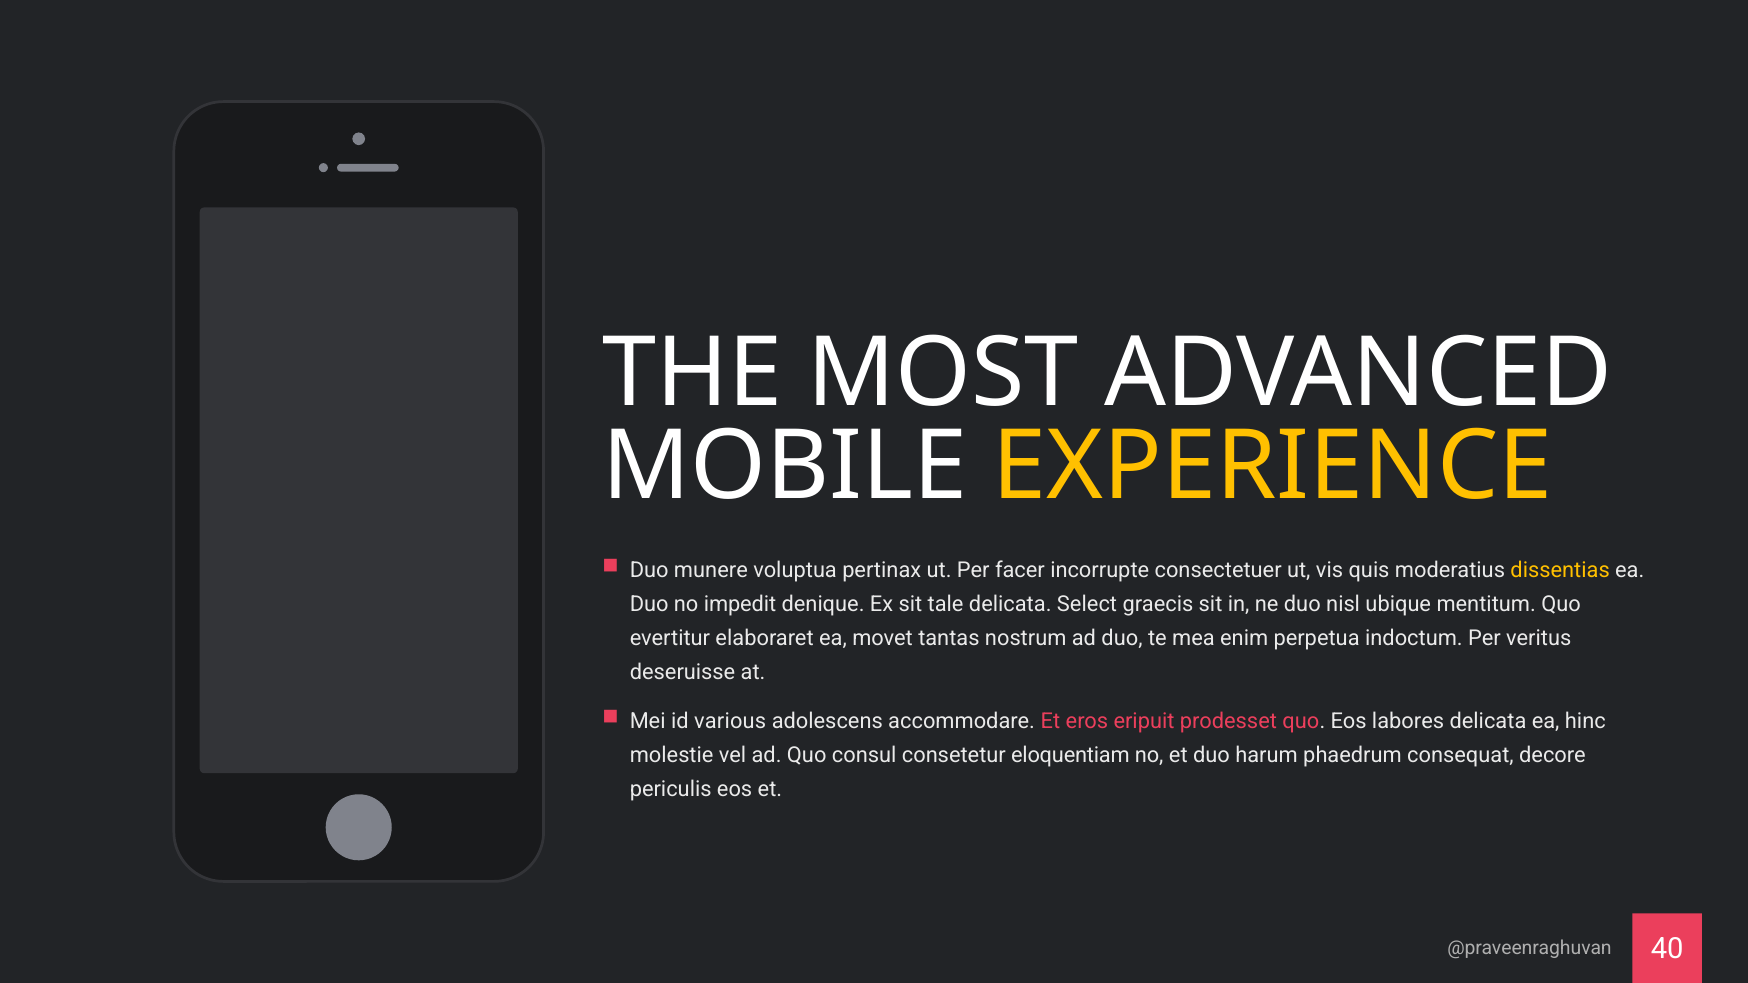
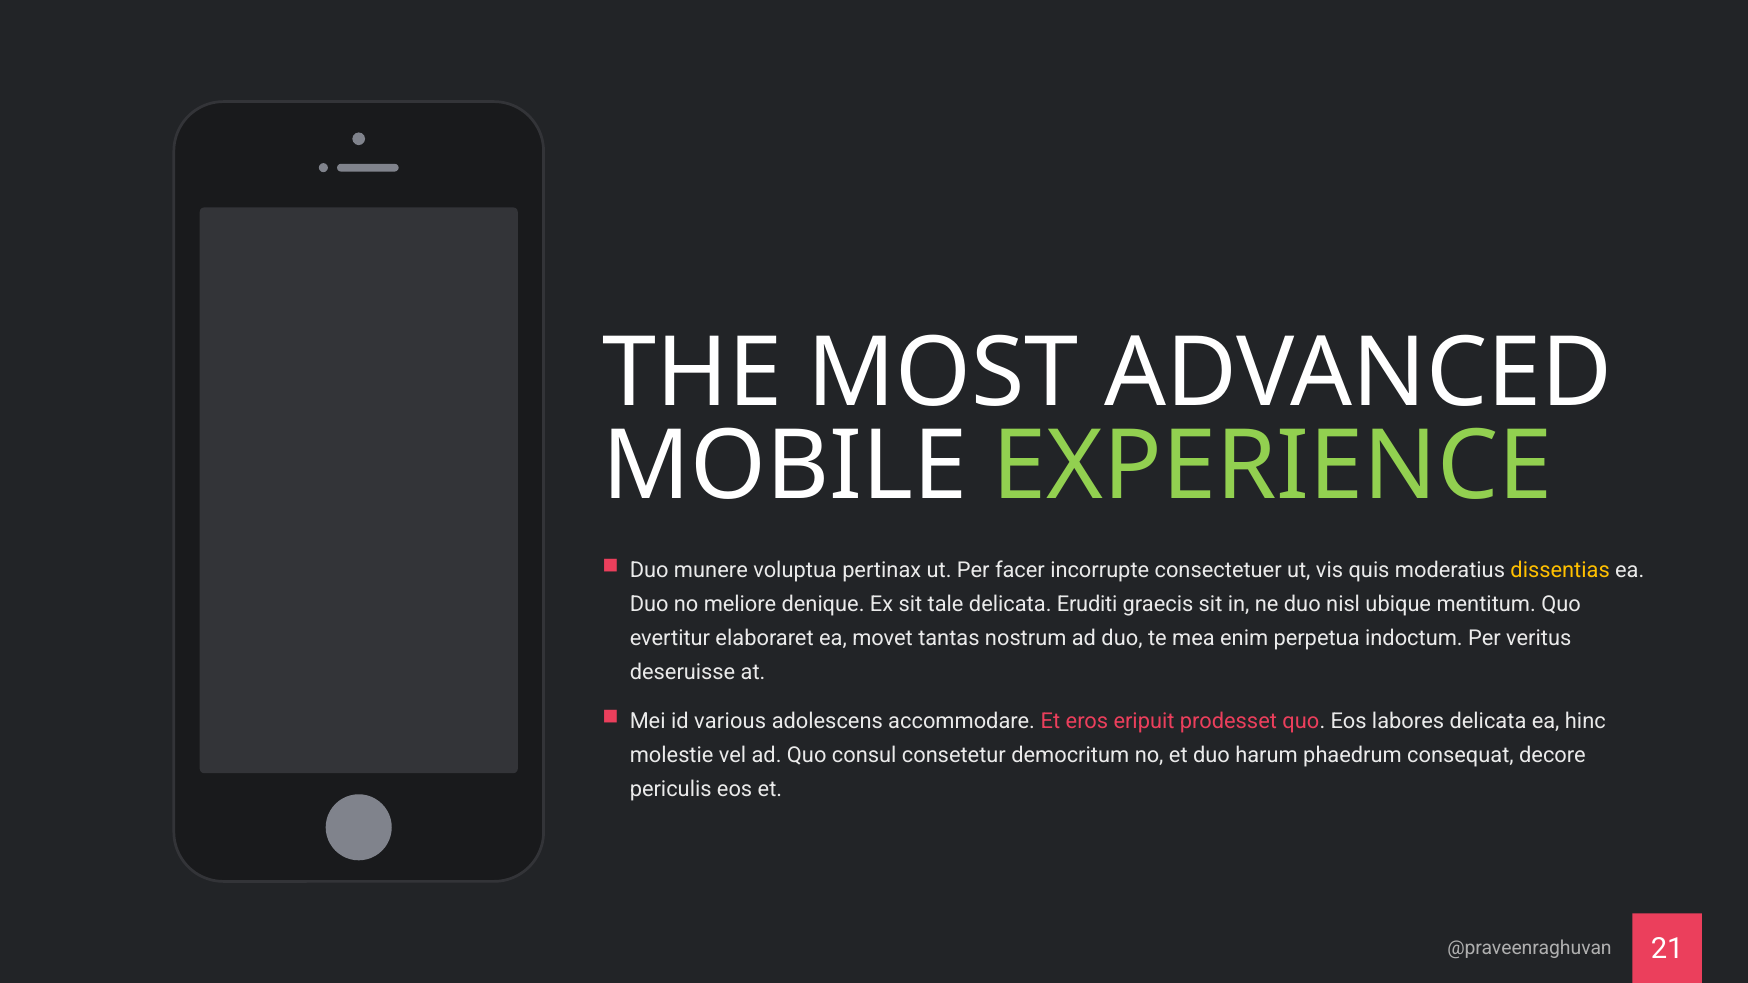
EXPERIENCE colour: yellow -> light green (1273, 467)
impedit: impedit -> meliore (740, 604)
Select: Select -> Eruditi (1087, 604)
eloquentiam: eloquentiam -> democritum (1070, 755)
40: 40 -> 21 (1667, 949)
